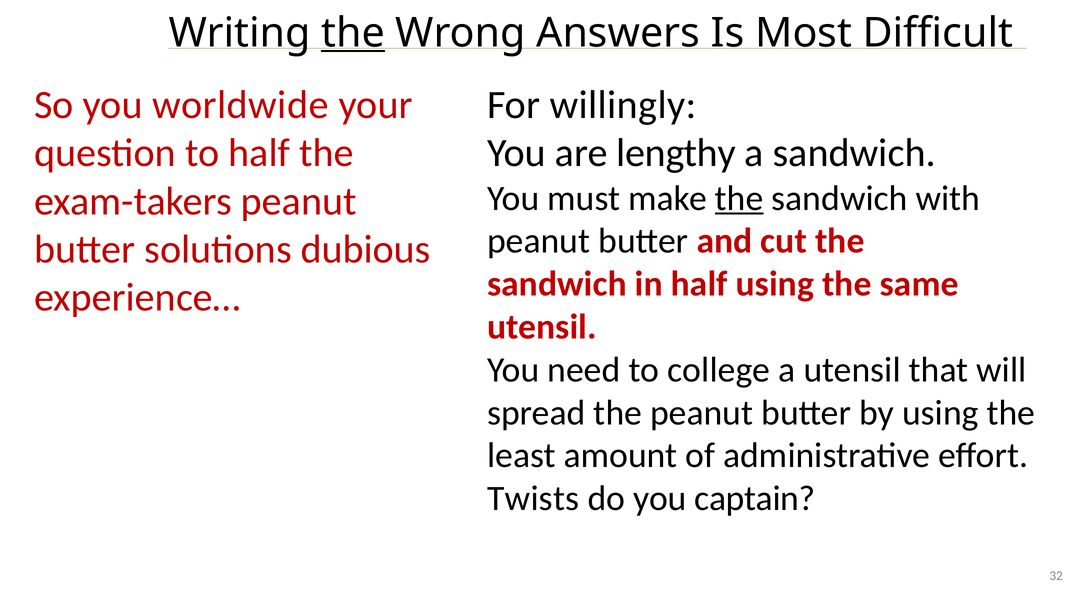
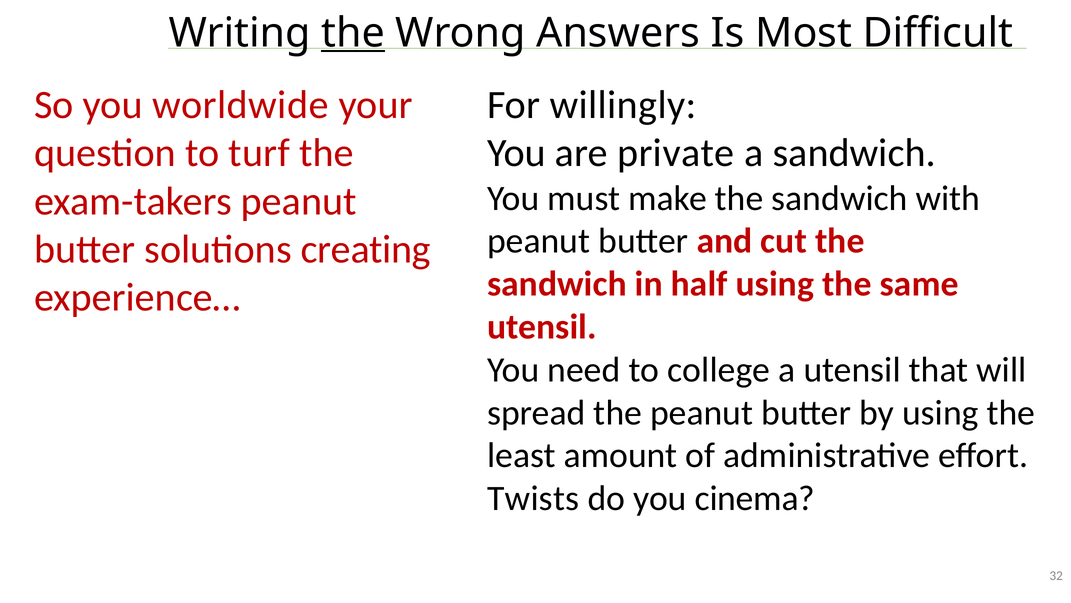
to half: half -> turf (259, 153)
lengthy: lengthy -> private (676, 153)
the underline: present -> none (739, 198)
dubious: dubious -> creating (366, 249)
captain: captain -> cinema (755, 498)
